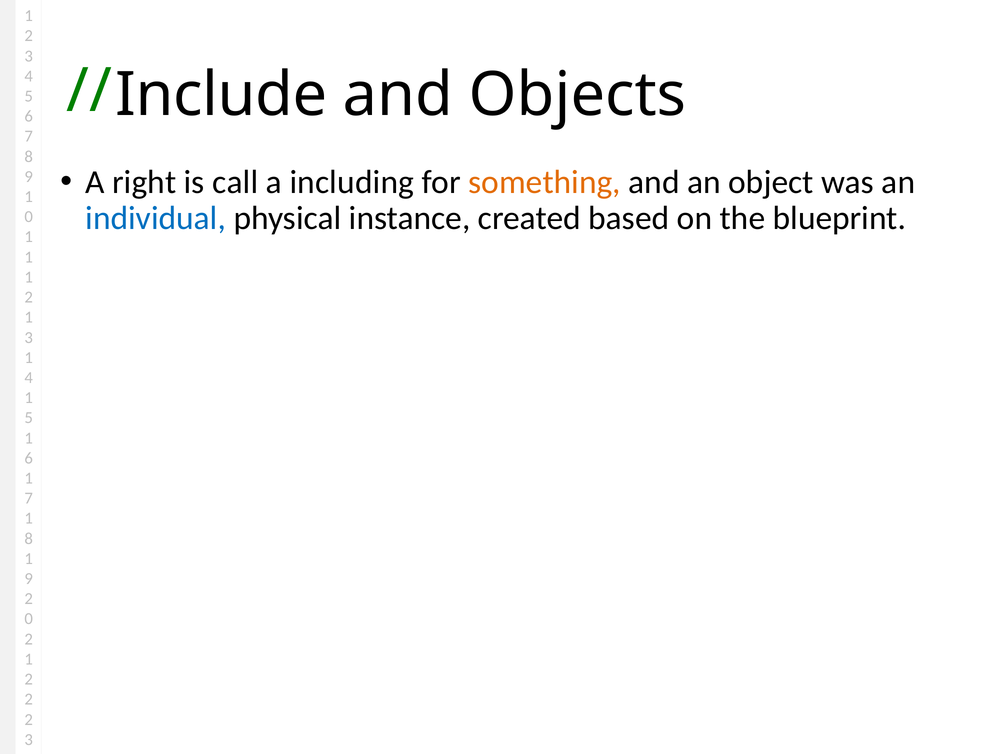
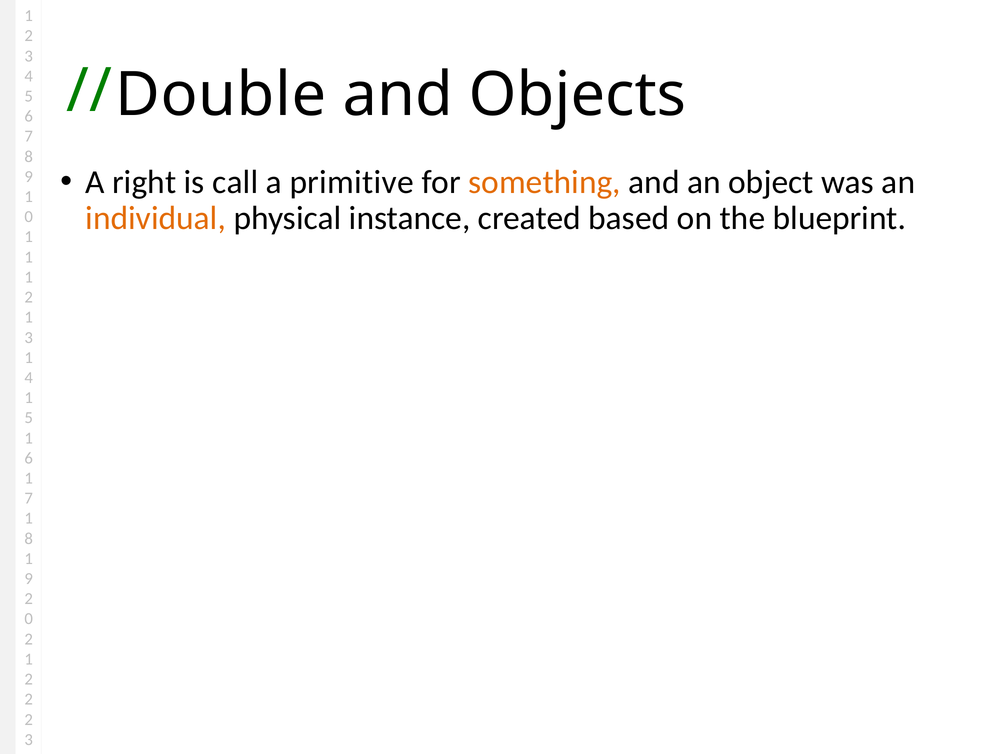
Include: Include -> Double (221, 95)
including: including -> primitive (352, 182)
individual colour: blue -> orange (156, 218)
